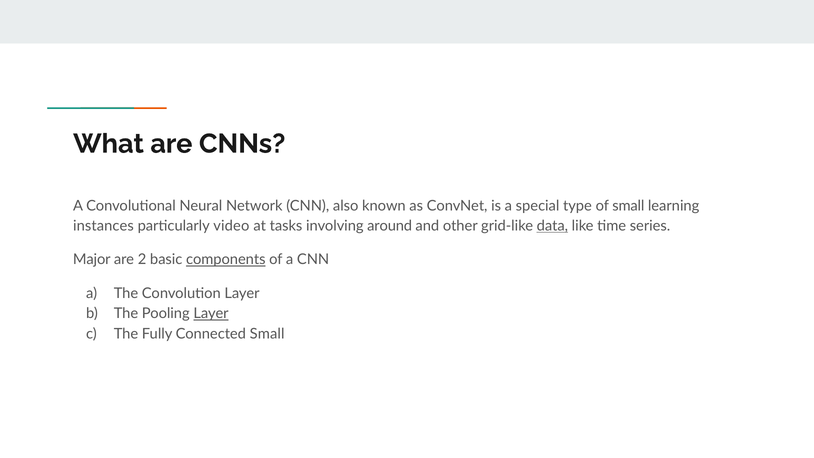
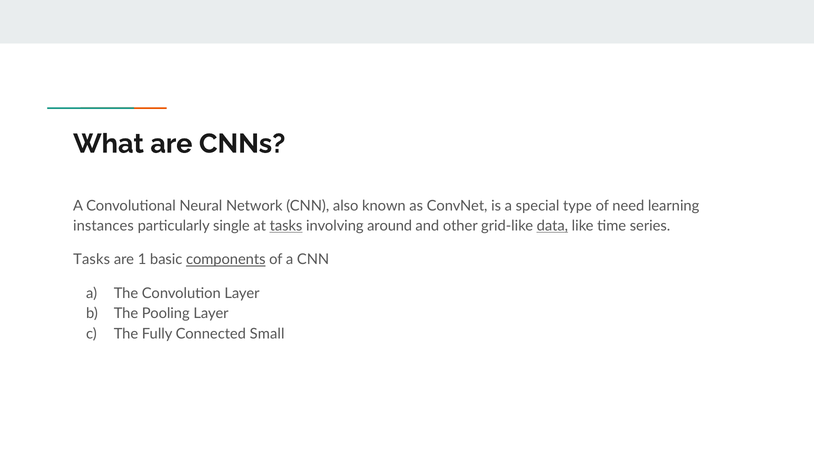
of small: small -> need (628, 206)
video: video -> single (231, 226)
tasks underline: none -> present (286, 226)
Major: Major -> Tasks (92, 260)
2: 2 -> 1 (142, 260)
Layer underline: present -> none (211, 314)
